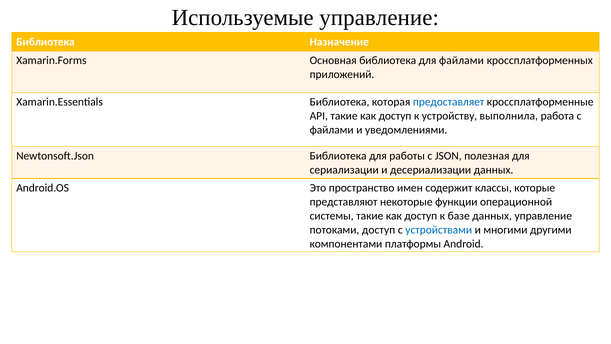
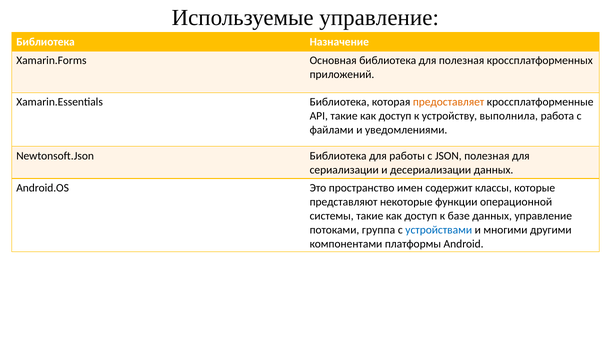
для файлами: файлами -> полезная (462, 60)
предоставляет colour: blue -> orange (449, 102)
потоками доступ: доступ -> группа (379, 230)
